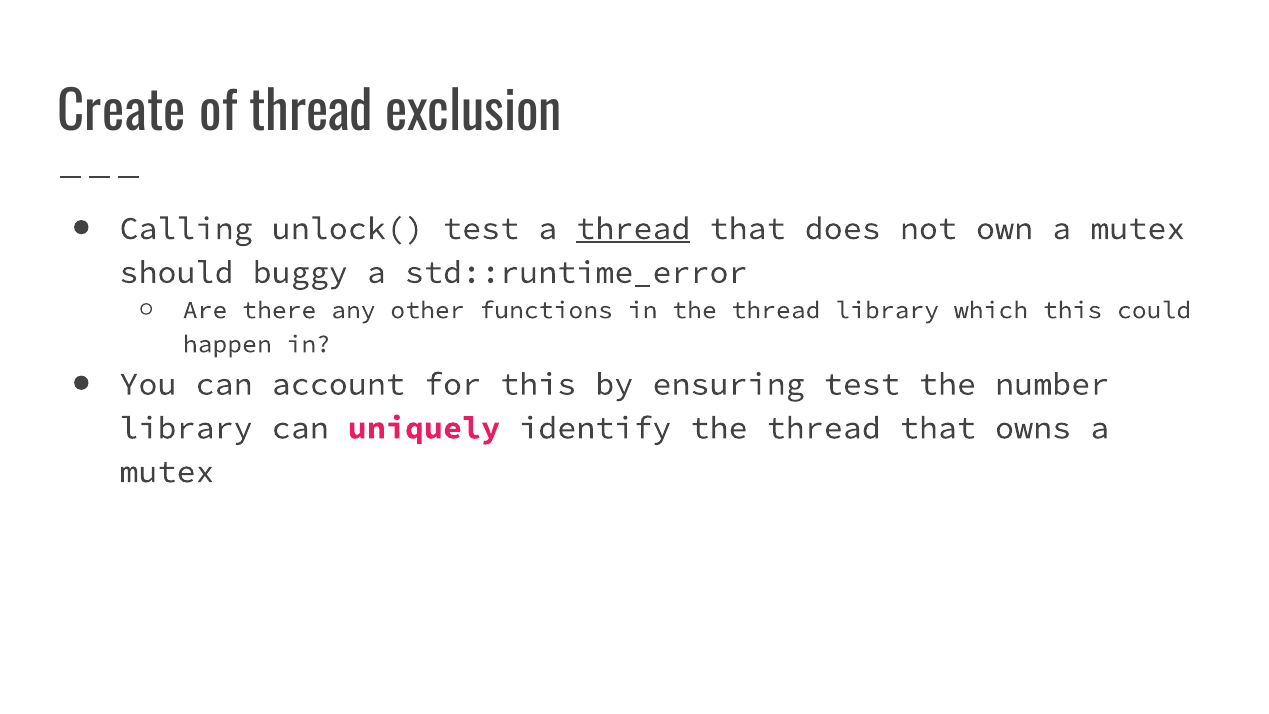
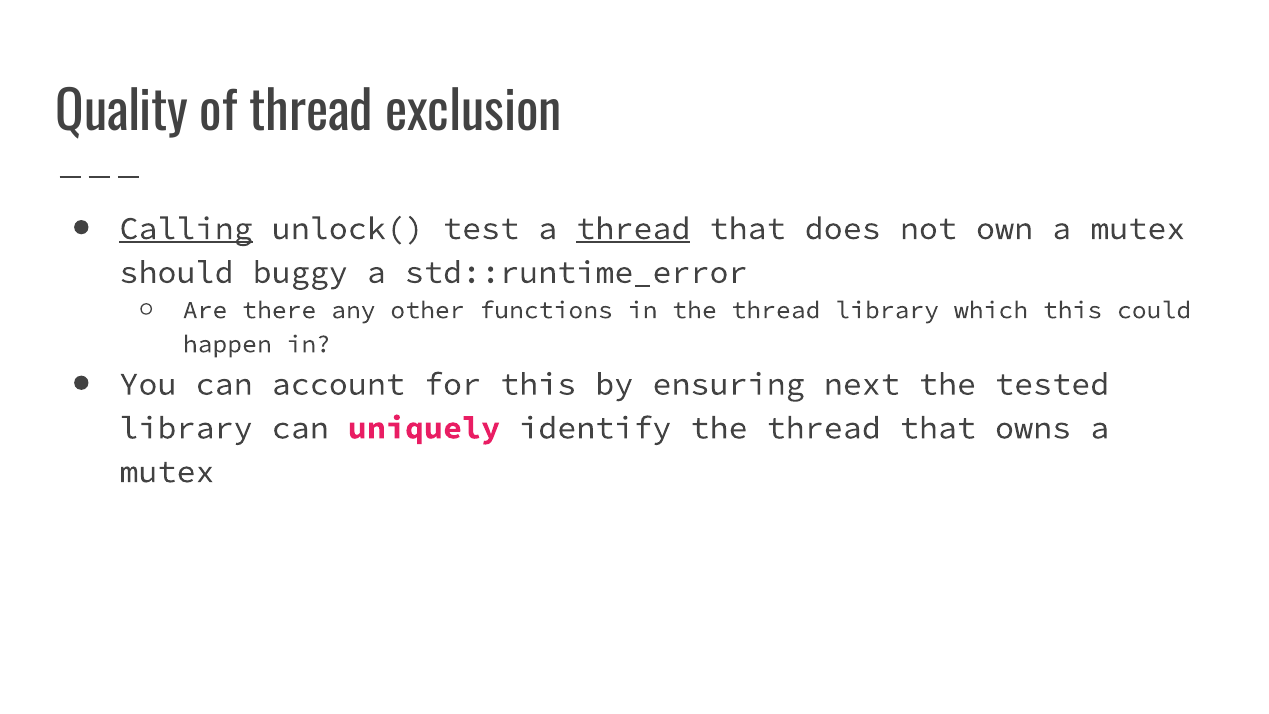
Create: Create -> Quality (122, 113)
Calling underline: none -> present (186, 228)
ensuring test: test -> next (862, 384)
number: number -> tested (1052, 384)
